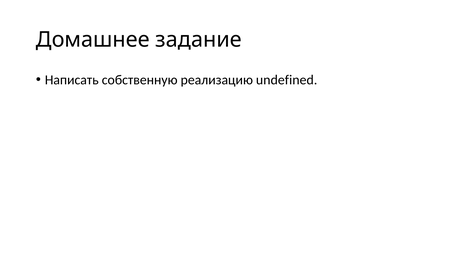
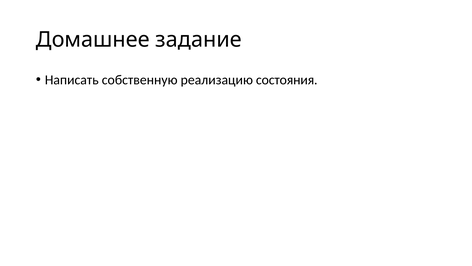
undefined: undefined -> состояния (287, 80)
